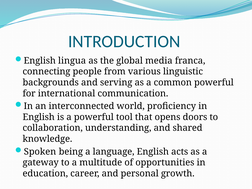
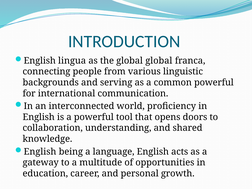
global media: media -> global (159, 61)
Spoken: Spoken -> English (40, 152)
